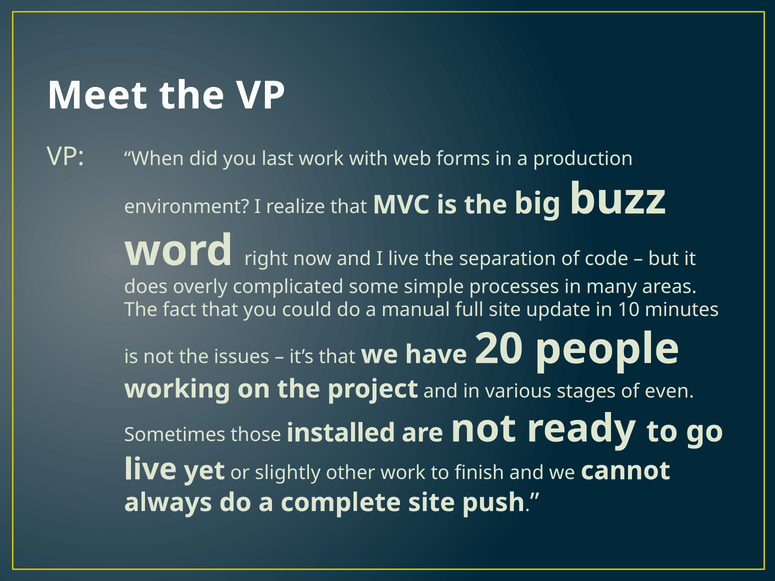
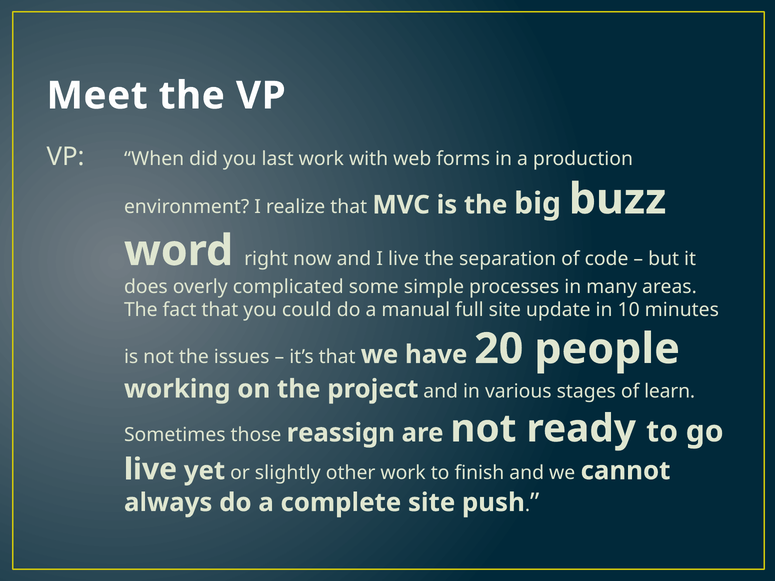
even: even -> learn (670, 391)
installed: installed -> reassign (341, 433)
